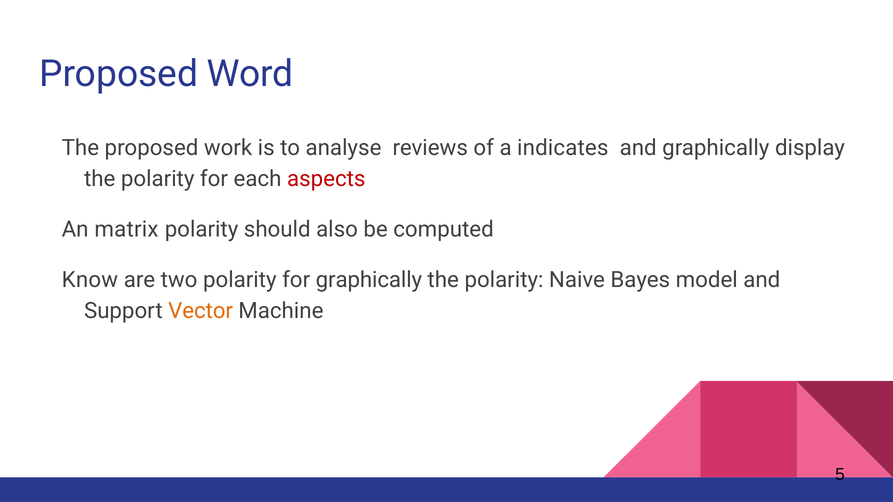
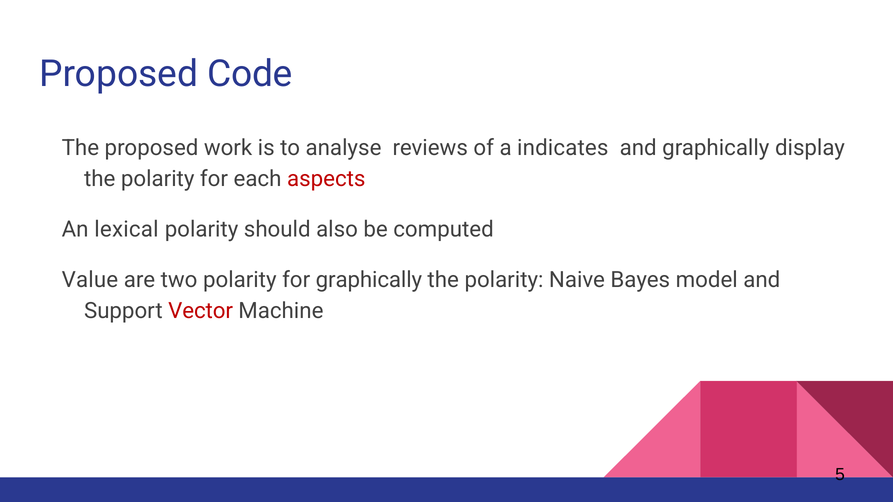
Word: Word -> Code (250, 74)
matrix: matrix -> lexical (126, 229)
Know: Know -> Value (90, 280)
Vector colour: orange -> red (201, 311)
